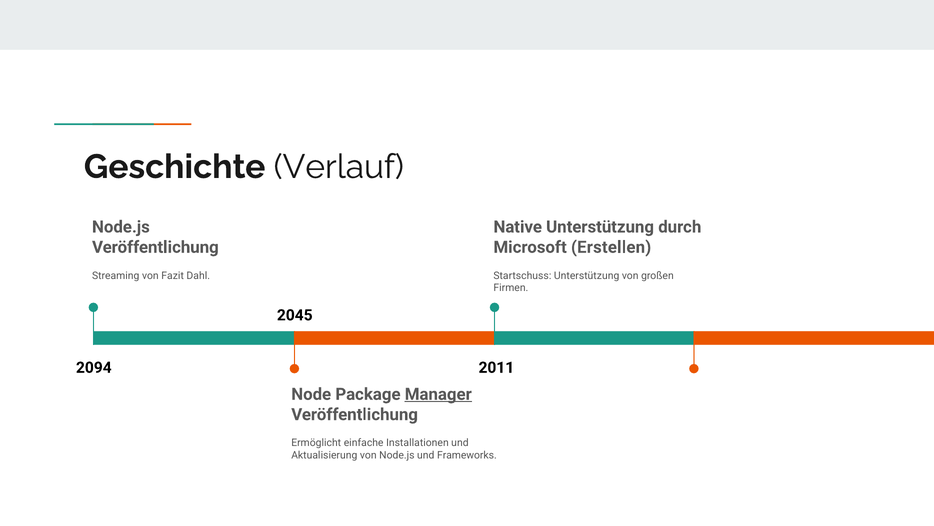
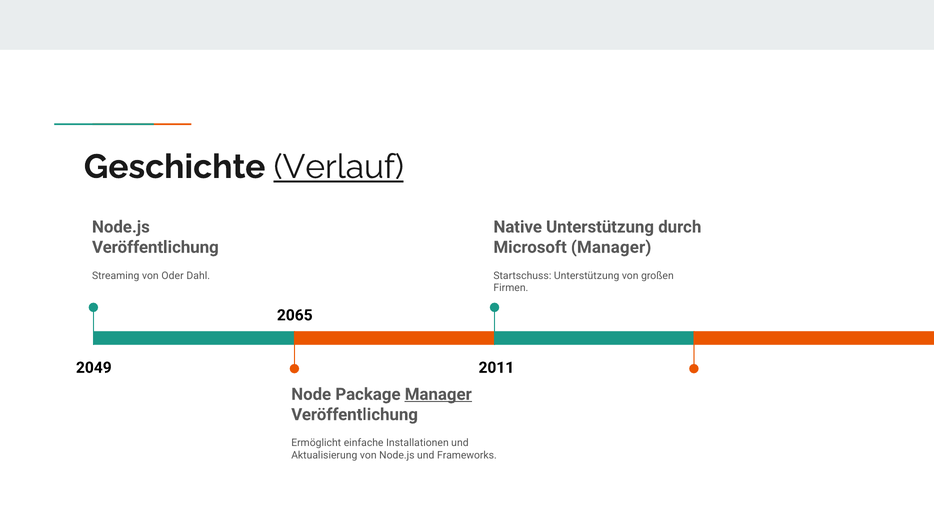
Verlauf underline: none -> present (339, 167)
Microsoft Erstellen: Erstellen -> Manager (611, 247)
Fazit: Fazit -> Oder (173, 275)
2045: 2045 -> 2065 (295, 315)
2094: 2094 -> 2049 (94, 367)
